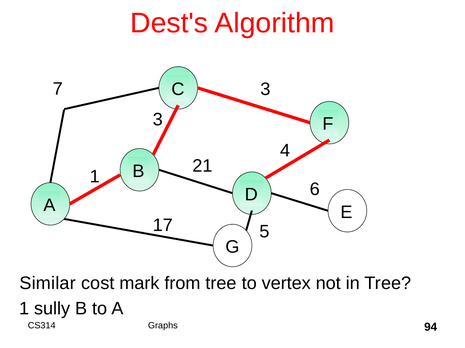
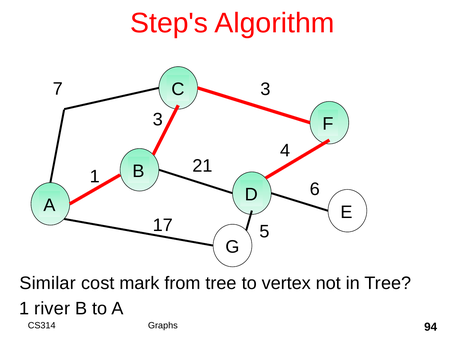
Dest's: Dest's -> Step's (169, 23)
sully: sully -> river (52, 309)
